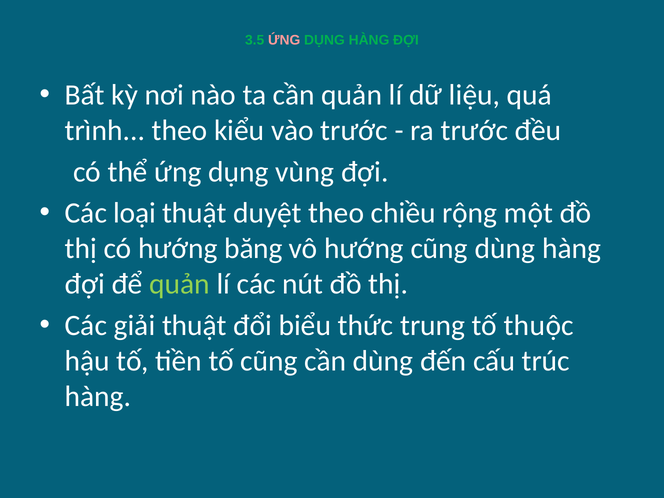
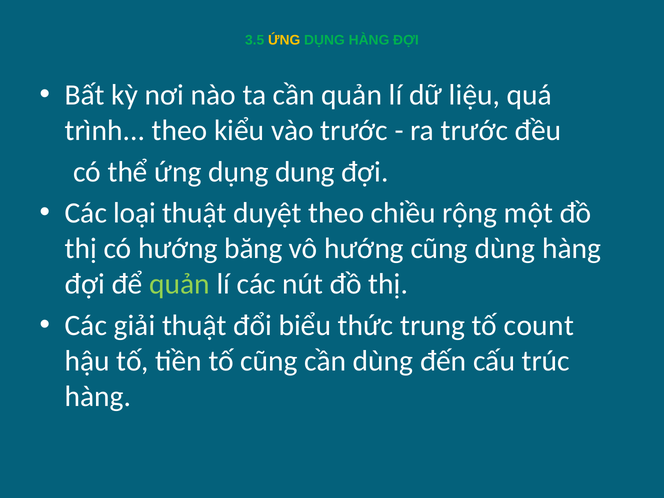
ỨNG colour: pink -> yellow (284, 40)
vùng: vùng -> dung (305, 172)
thuộc: thuộc -> count (539, 325)
